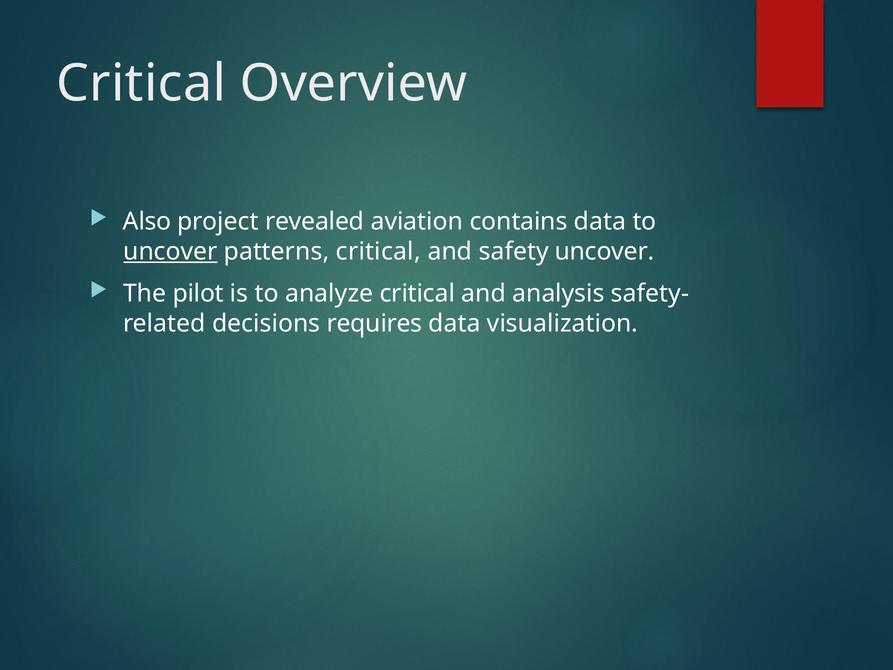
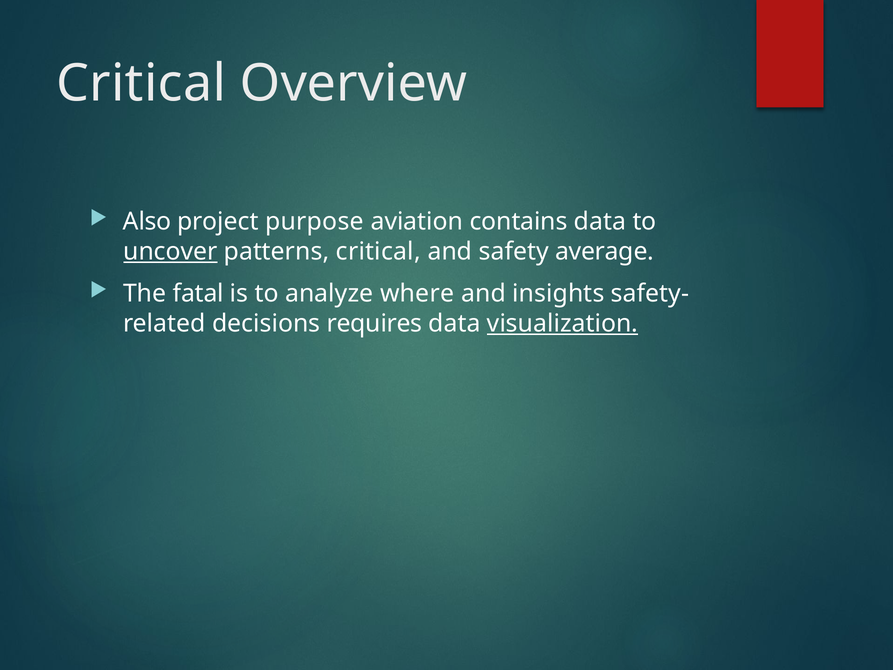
revealed: revealed -> purpose (314, 222)
safety uncover: uncover -> average (604, 251)
pilot: pilot -> fatal (198, 294)
analyze critical: critical -> where (417, 294)
analysis: analysis -> insights (558, 294)
visualization underline: none -> present (563, 323)
